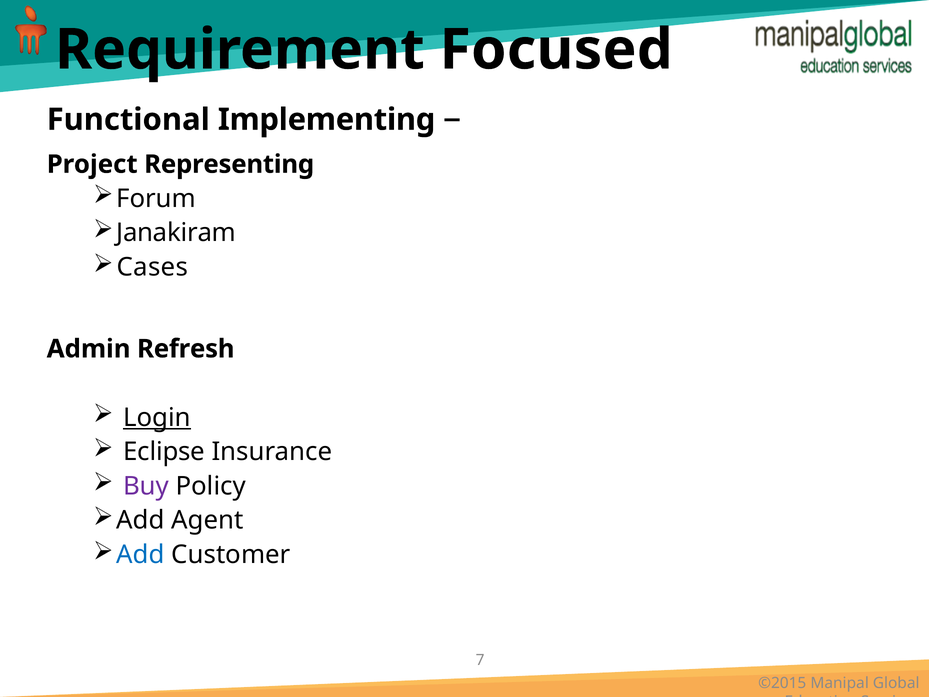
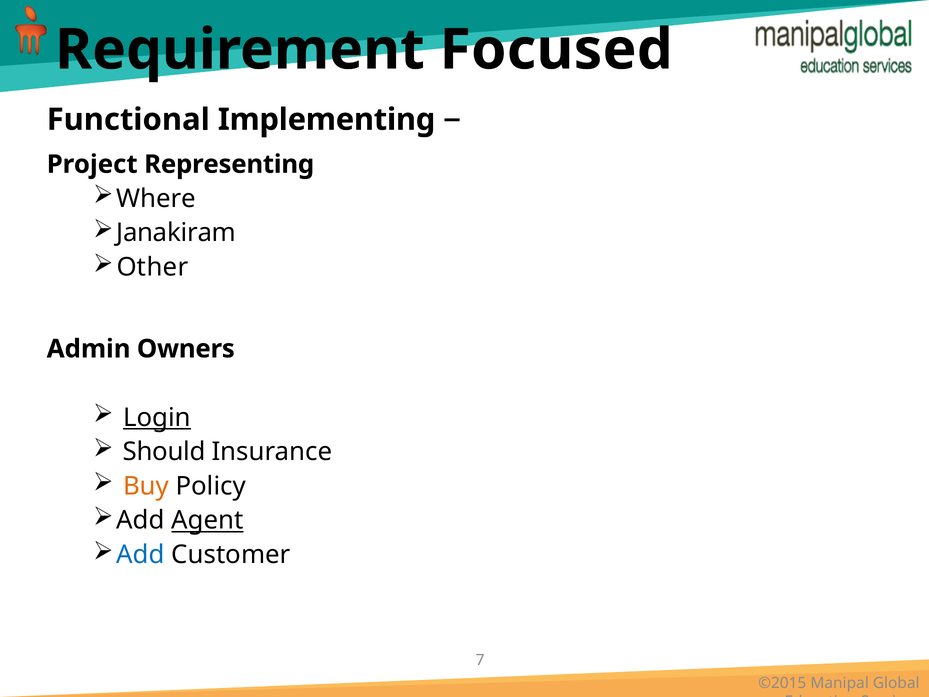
Forum: Forum -> Where (156, 199)
Cases: Cases -> Other (152, 267)
Refresh: Refresh -> Owners (186, 349)
Eclipse: Eclipse -> Should (164, 452)
Buy colour: purple -> orange (146, 486)
Agent underline: none -> present (208, 520)
